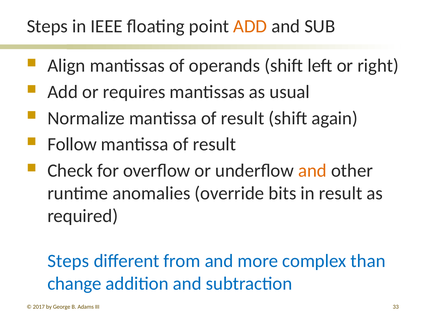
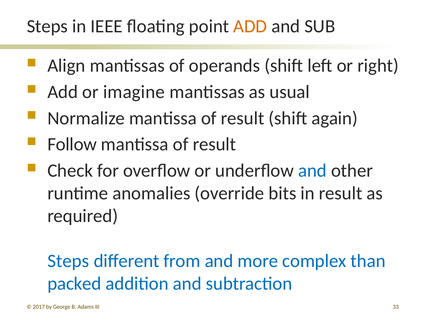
requires: requires -> imagine (134, 92)
and colour: orange -> blue (312, 171)
change: change -> packed (74, 283)
